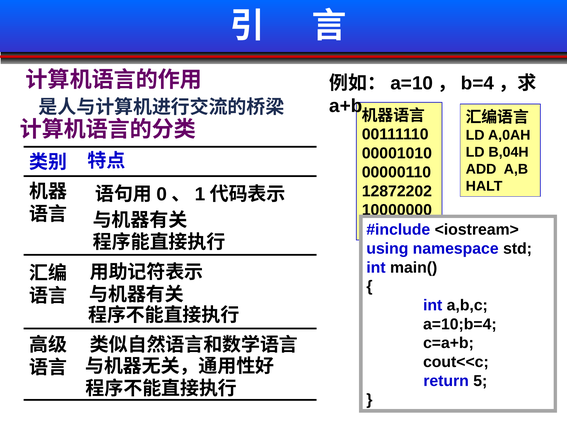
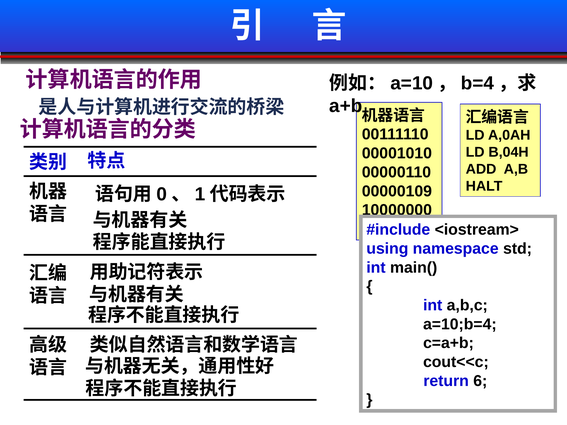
12872202: 12872202 -> 00000109 (397, 191)
5: 5 -> 6 (480, 381)
